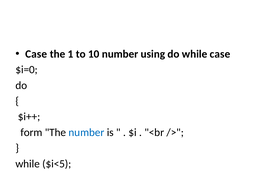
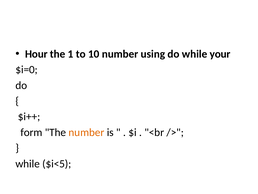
Case: Case -> Hour (36, 54)
while case: case -> your (220, 54)
number colour: blue -> orange (86, 132)
